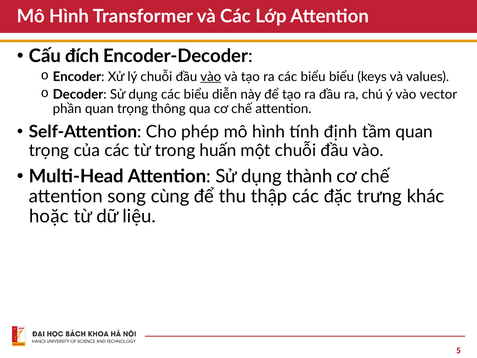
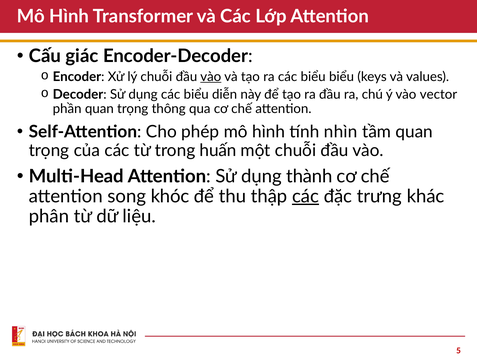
đích: đích -> giác (82, 56)
định: định -> nhìn (341, 132)
cùng: cùng -> khóc (170, 196)
các underline: none -> present (306, 196)
hoặc: hoặc -> phân (49, 216)
